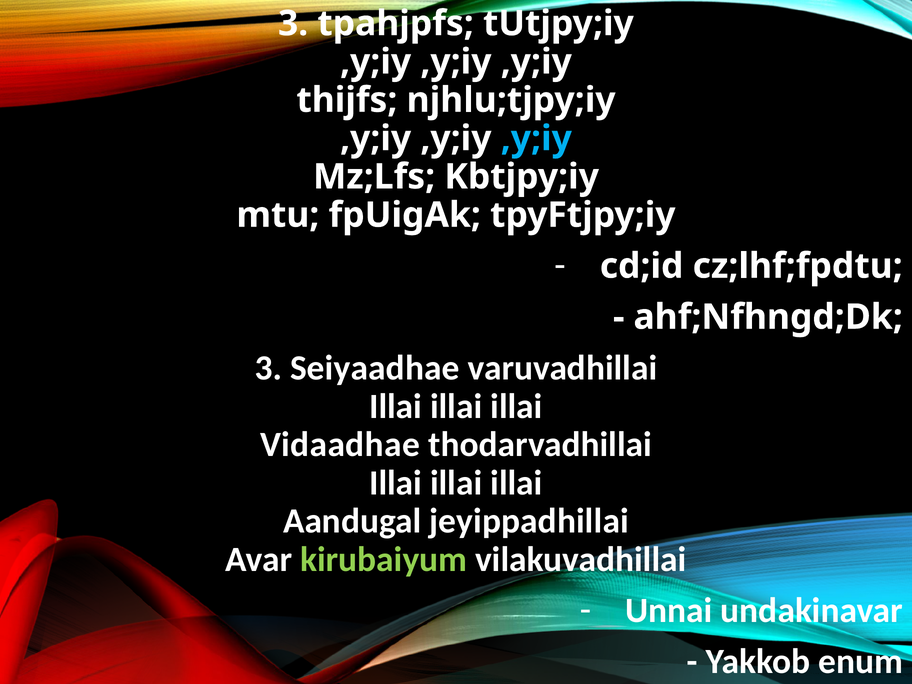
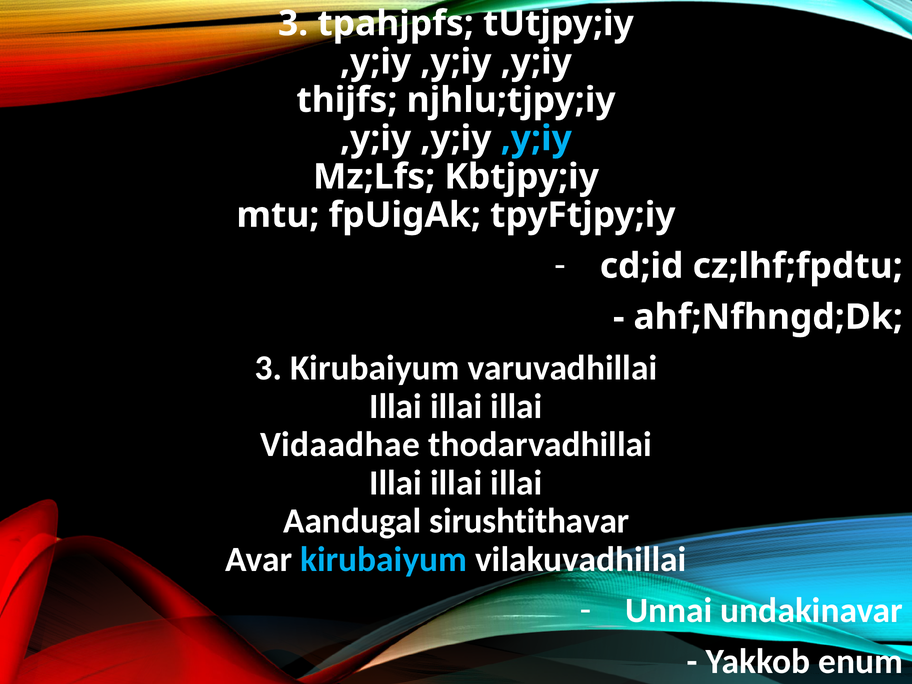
3 Seiyaadhae: Seiyaadhae -> Kirubaiyum (375, 368)
jeyippadhillai: jeyippadhillai -> sirushtithavar (529, 521)
kirubaiyum colour: light green -> light blue (384, 560)
